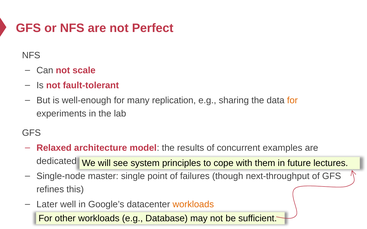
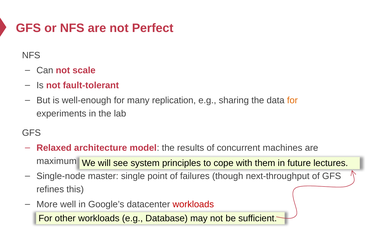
examples: examples -> machines (283, 148)
dedicated: dedicated -> maximum (57, 161)
Later: Later -> More (47, 205)
workloads colour: orange -> red (193, 205)
